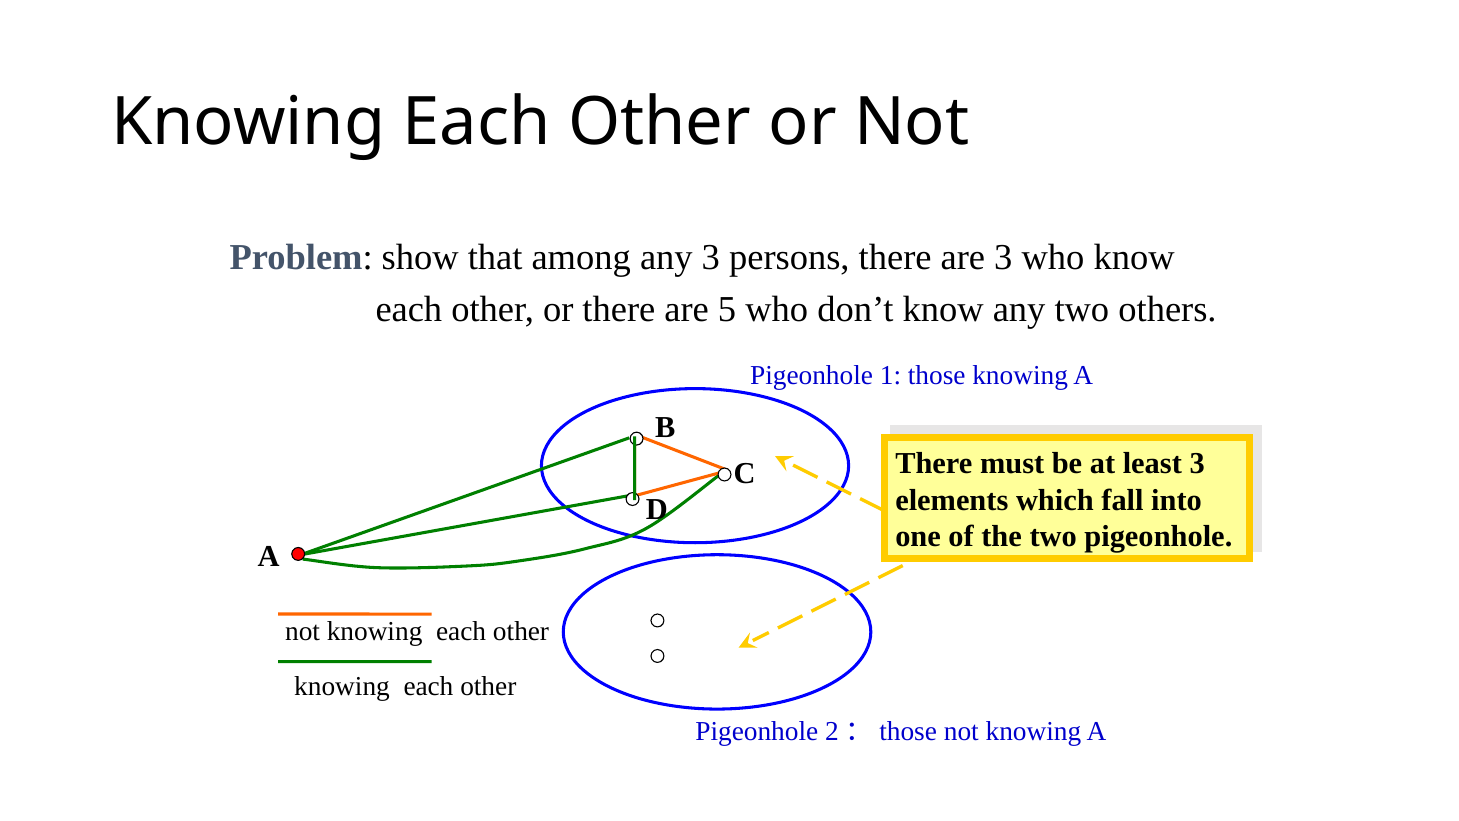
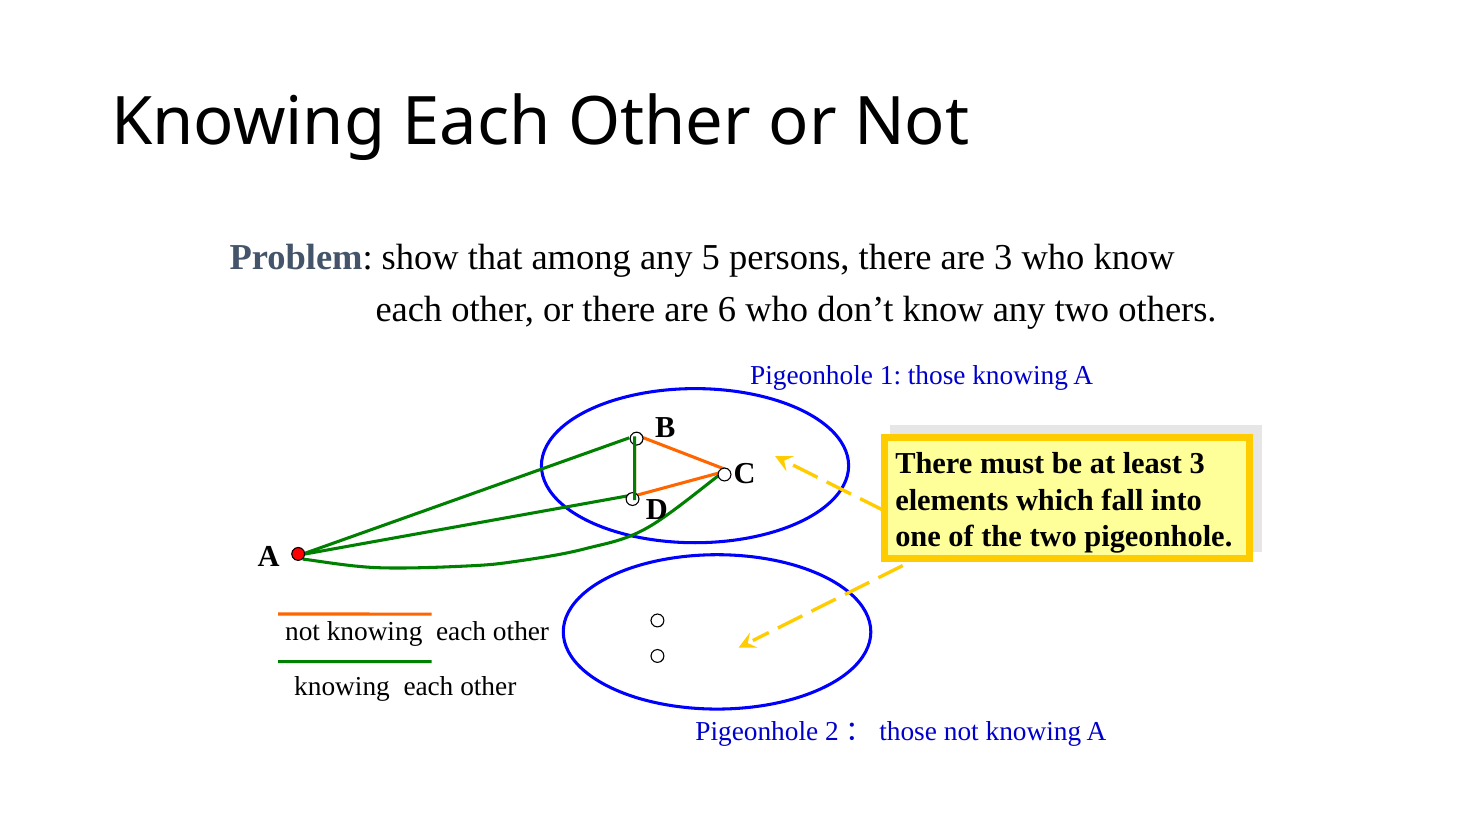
any 3: 3 -> 5 (711, 258)
5: 5 -> 6 (727, 309)
